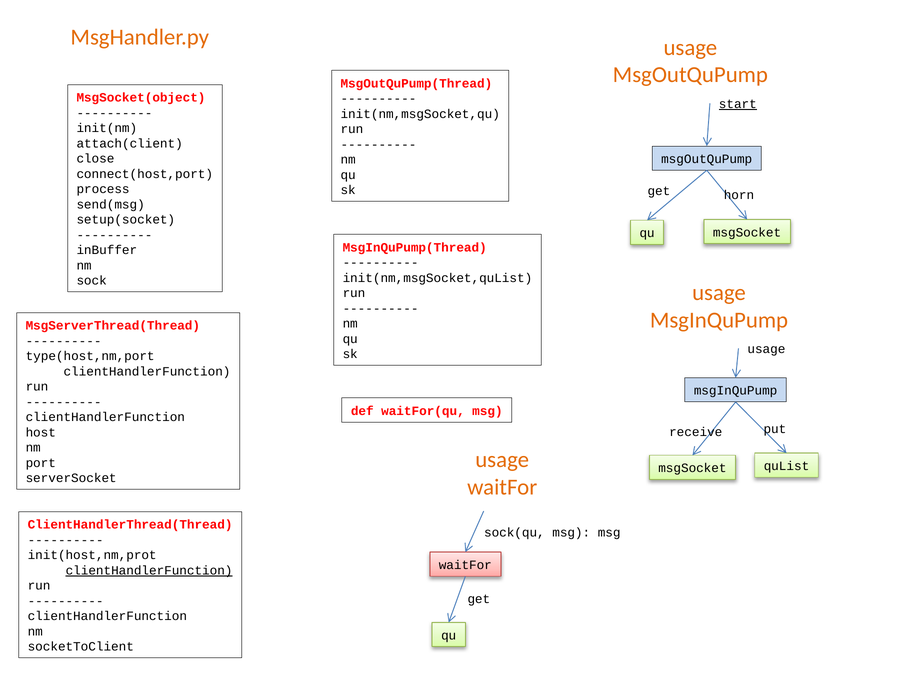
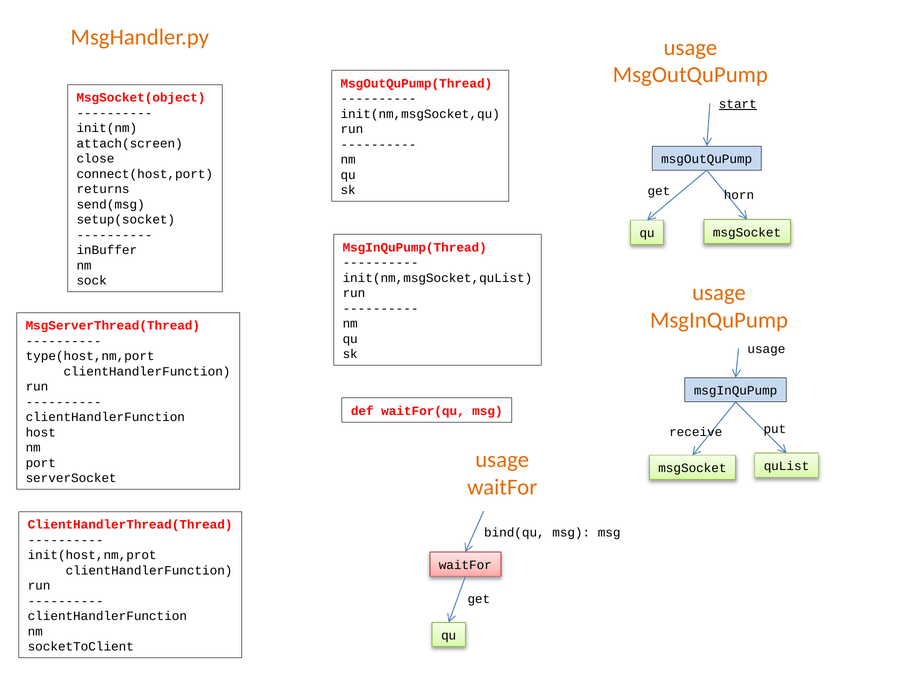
attach(client: attach(client -> attach(screen (130, 144)
process: process -> returns (103, 189)
sock(qu: sock(qu -> bind(qu (514, 533)
clientHandlerFunction underline: present -> none (149, 571)
